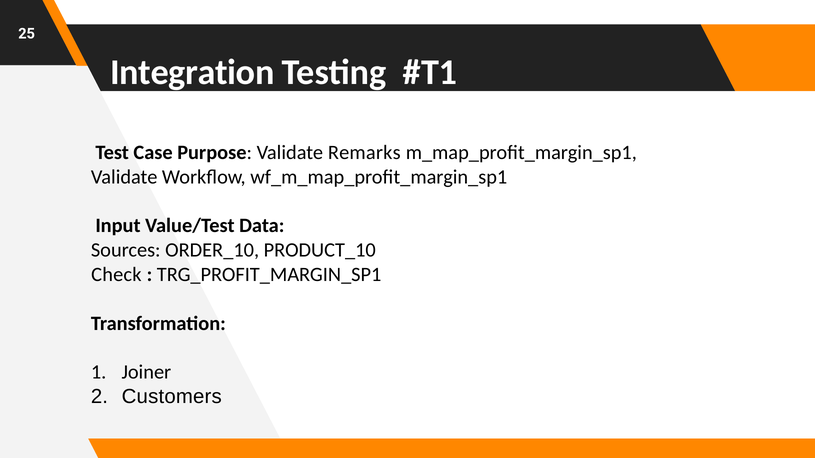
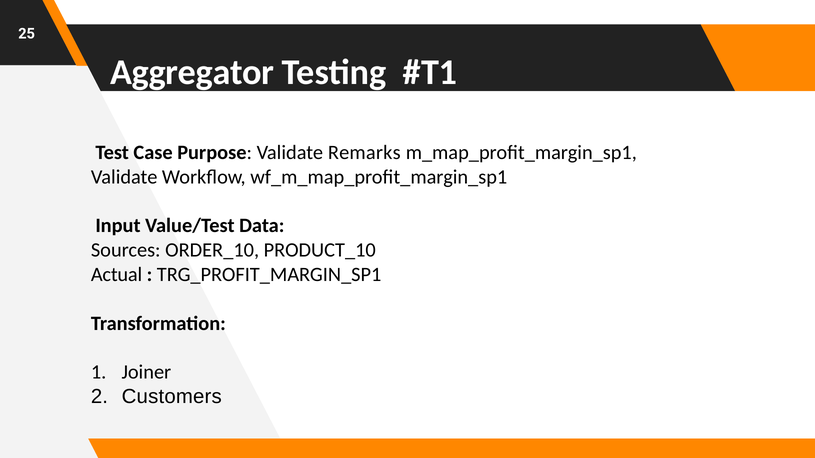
Integration: Integration -> Aggregator (192, 72)
Check: Check -> Actual (117, 275)
